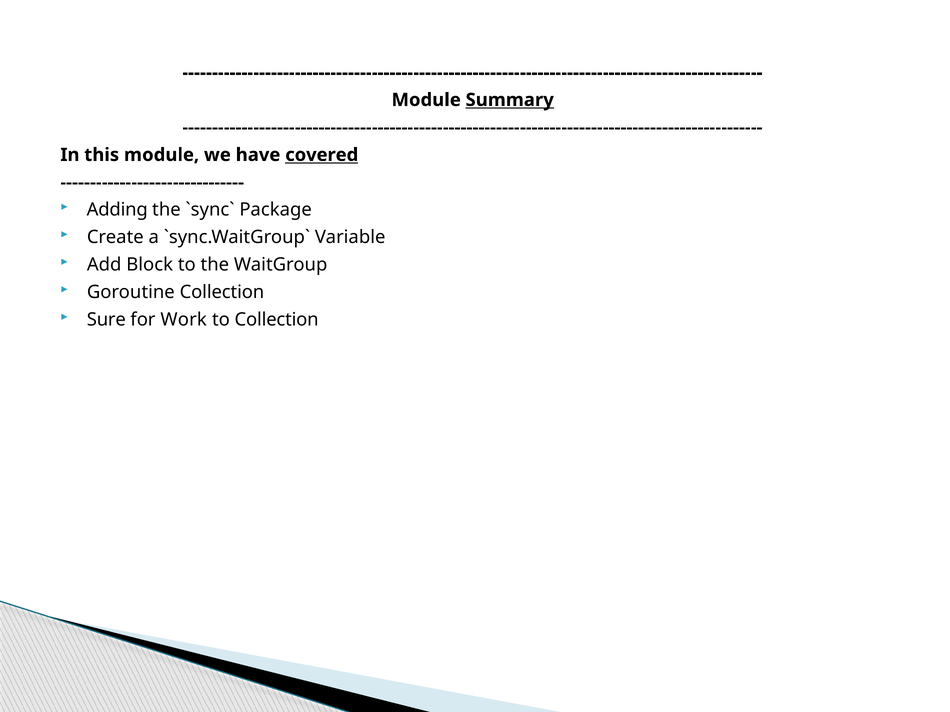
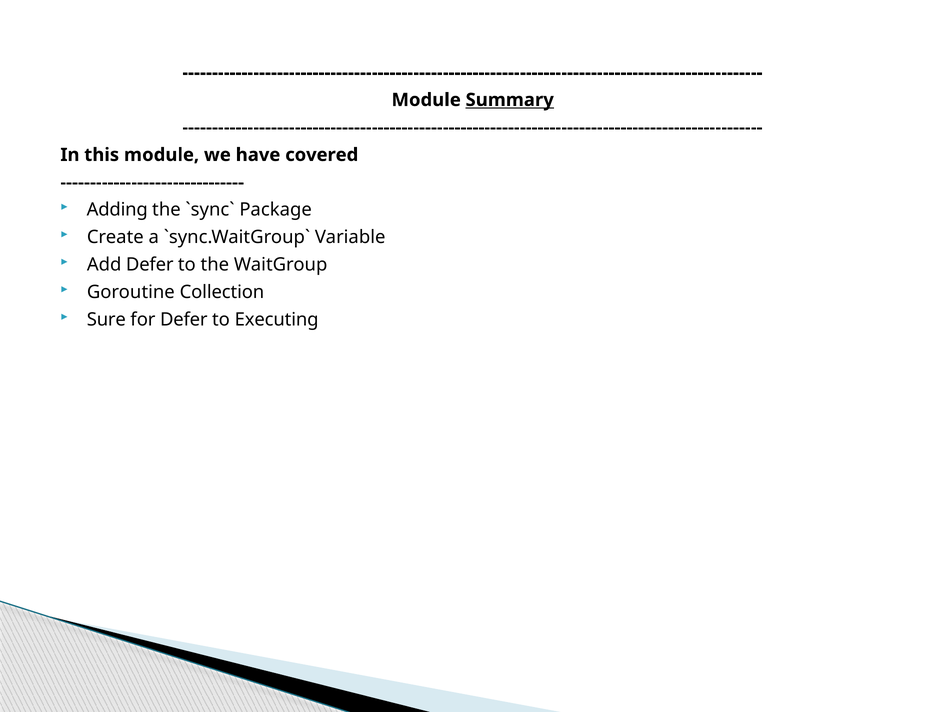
covered underline: present -> none (322, 155)
Add Block: Block -> Defer (150, 265)
for Work: Work -> Defer (184, 320)
to Collection: Collection -> Executing (277, 320)
